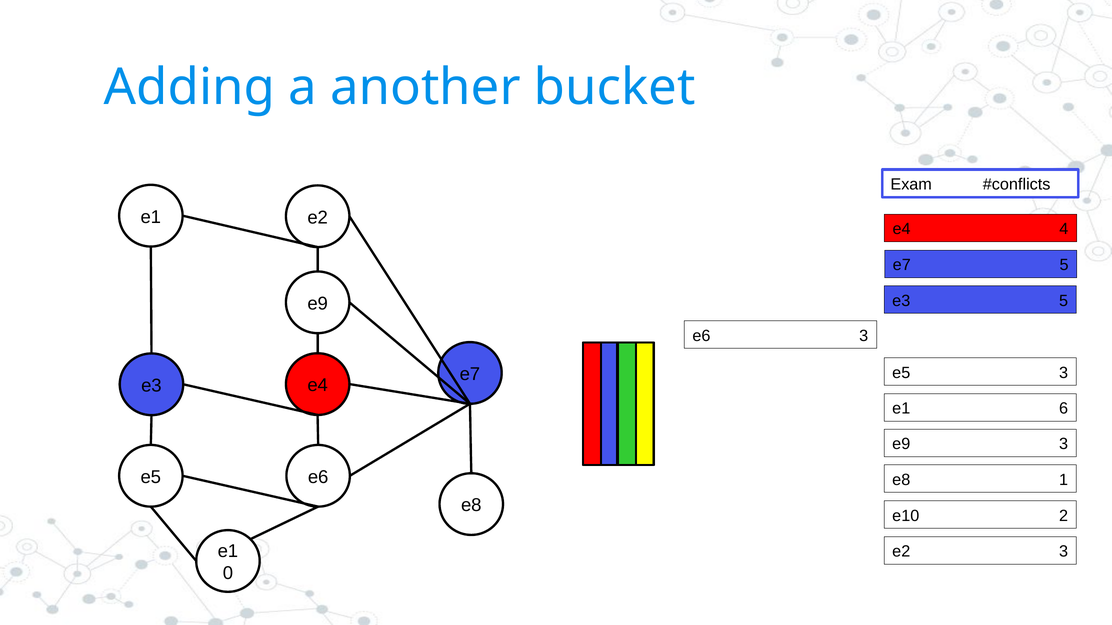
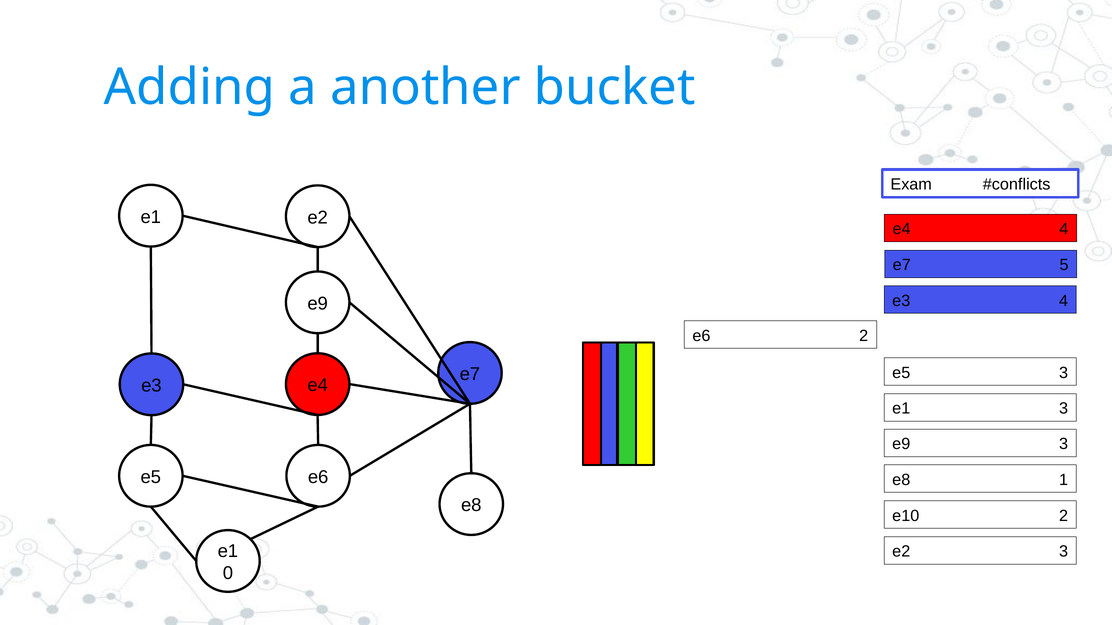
e3 5: 5 -> 4 (1064, 301)
e6 3: 3 -> 2 (864, 336)
e1 6: 6 -> 3 (1064, 409)
